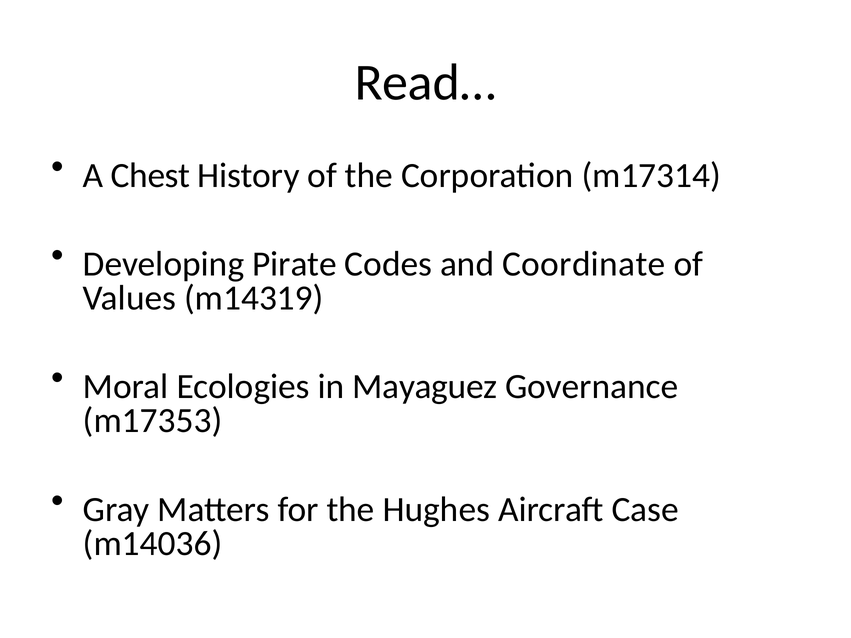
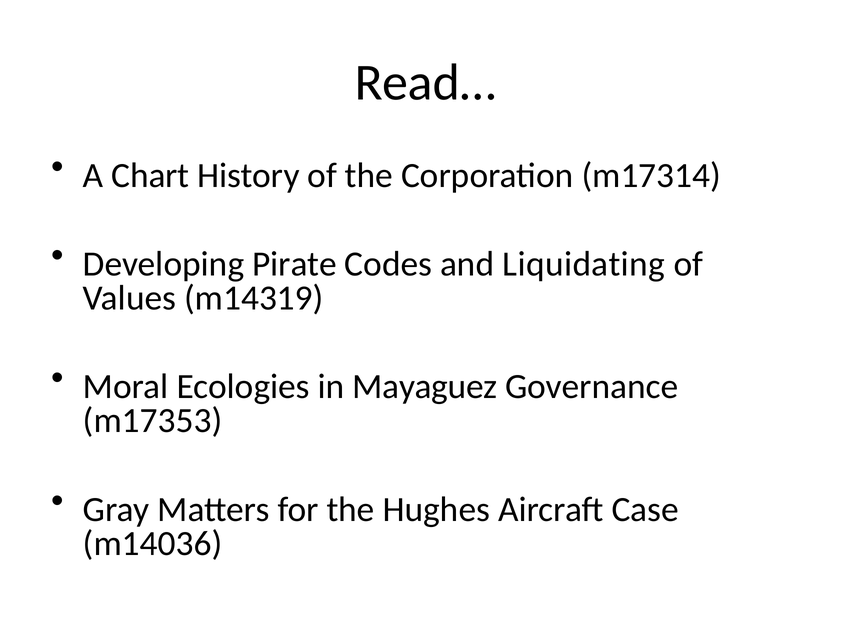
Chest: Chest -> Chart (150, 176)
Coordinate: Coordinate -> Liquidating (584, 264)
